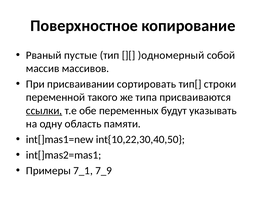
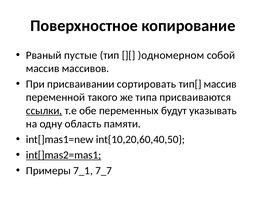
)одномерный: )одномерный -> )одномерном (171, 55)
тип[ строки: строки -> массив (220, 84)
int{10,22,30,40,50: int{10,22,30,40,50 -> int{10,20,60,40,50 (140, 140)
int[]mas2=mas1 underline: none -> present (64, 156)
7_9: 7_9 -> 7_7 (104, 171)
